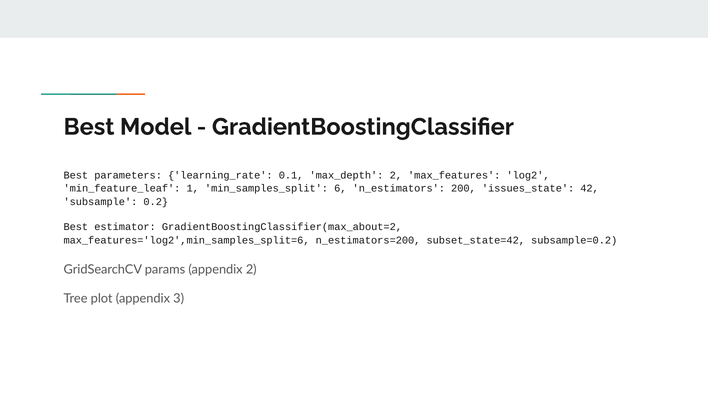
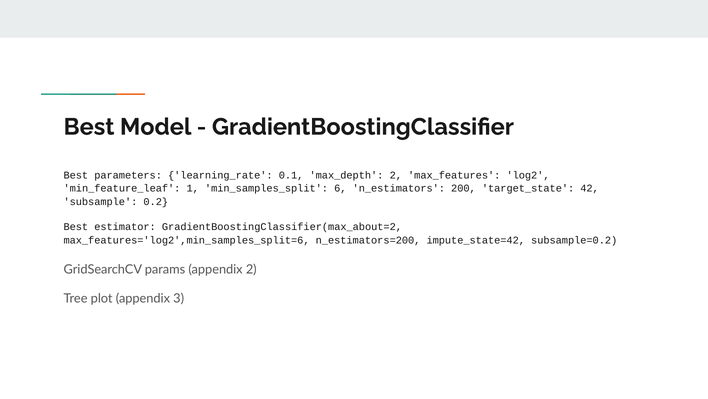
issues_state: issues_state -> target_state (528, 188)
subset_state=42: subset_state=42 -> impute_state=42 (476, 240)
